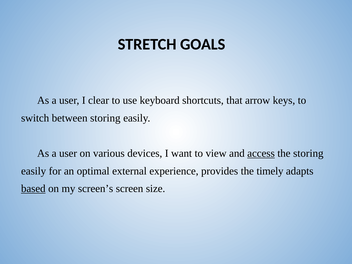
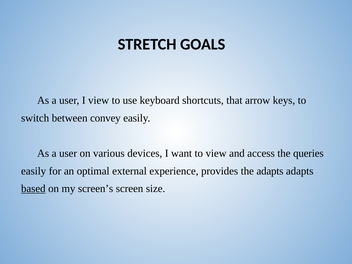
I clear: clear -> view (99, 100)
between storing: storing -> convey (105, 118)
access underline: present -> none (261, 153)
the storing: storing -> queries (308, 153)
the timely: timely -> adapts (270, 171)
